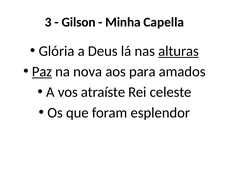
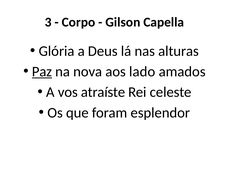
Gilson: Gilson -> Corpo (78, 22)
Minha: Minha -> Gilson (123, 22)
alturas underline: present -> none (178, 51)
para: para -> lado (142, 72)
